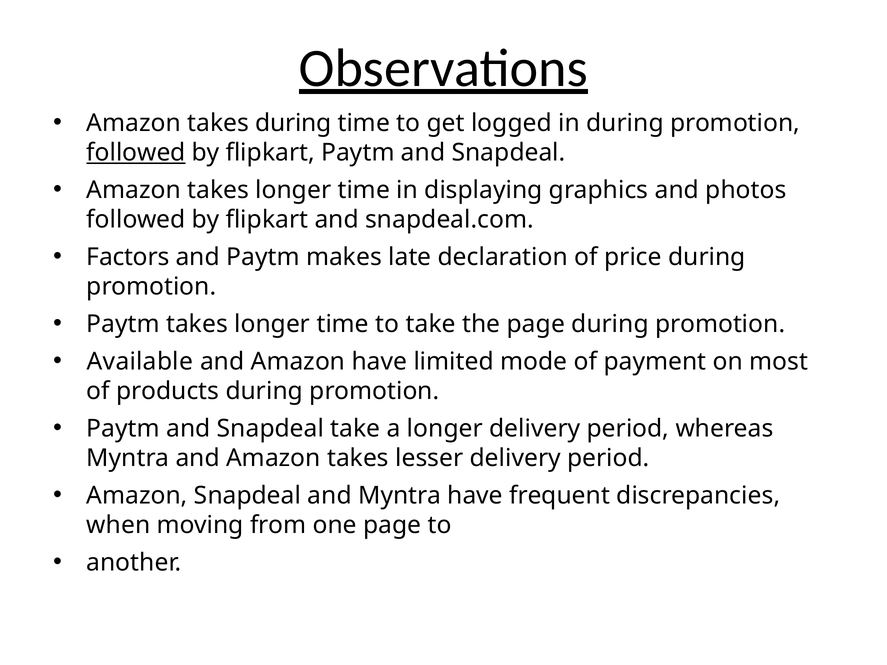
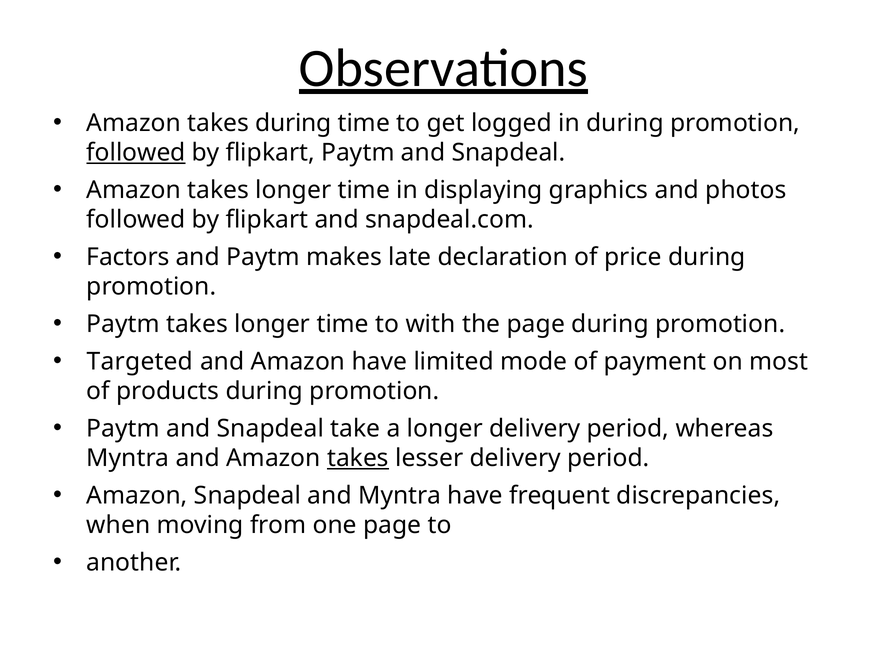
to take: take -> with (431, 324)
Available: Available -> Targeted (140, 362)
takes underline: none -> present (358, 458)
